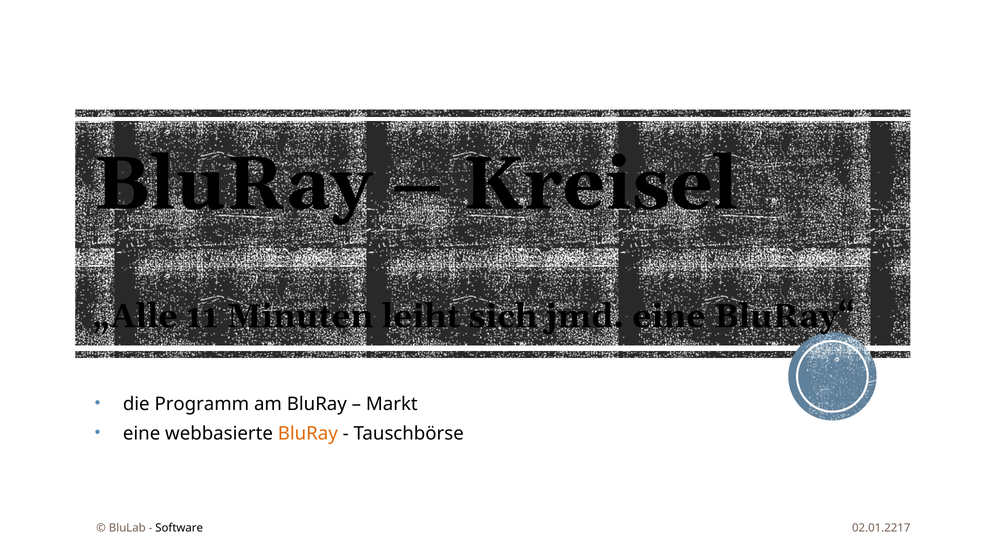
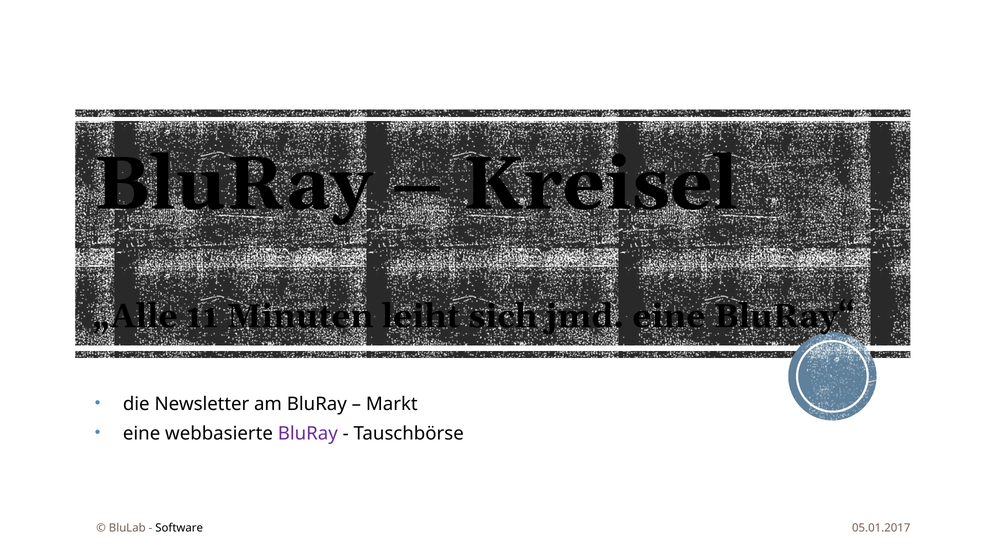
Programm: Programm -> Newsletter (202, 404)
BluRay colour: orange -> purple (308, 434)
02.01.2217: 02.01.2217 -> 05.01.2017 (881, 528)
